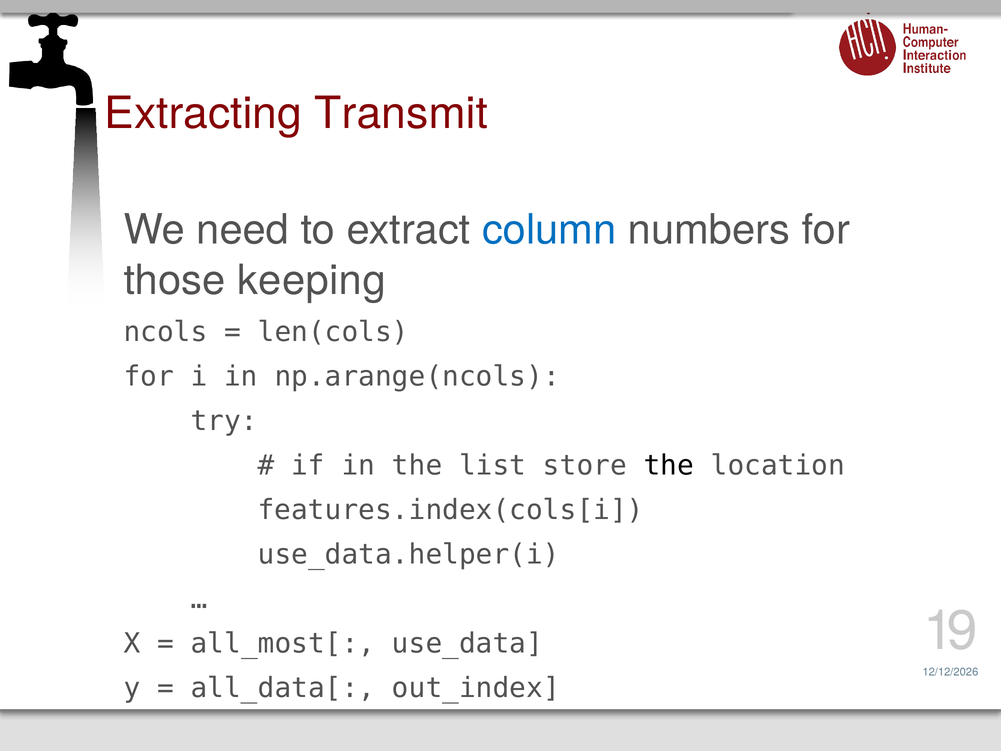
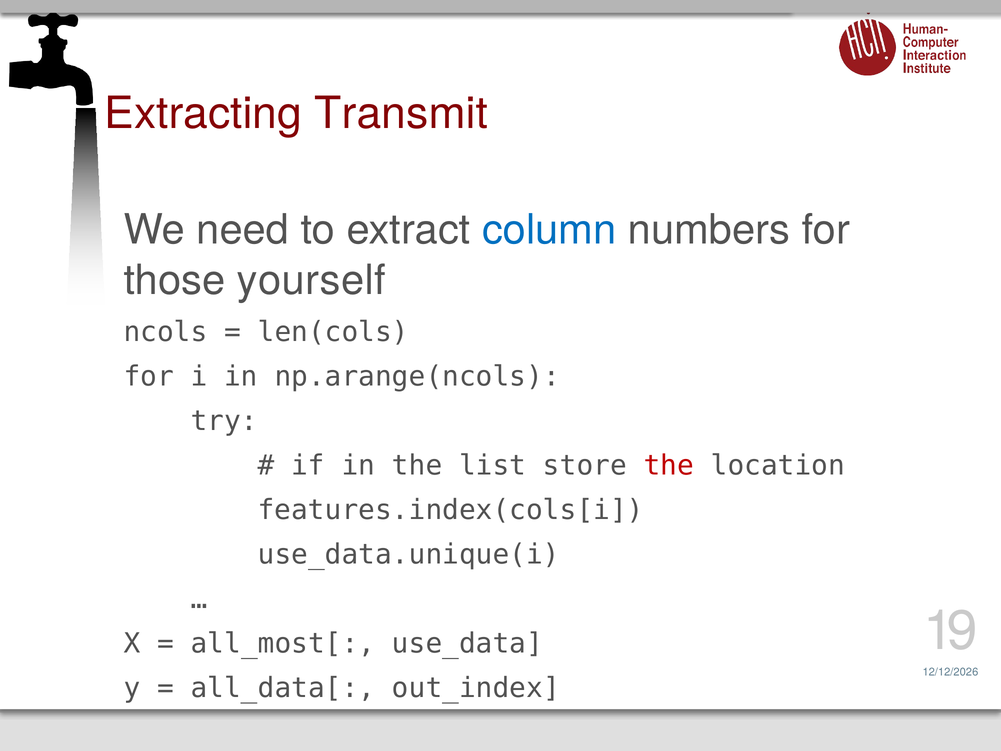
keeping: keeping -> yourself (311, 280)
the colour: black -> red (669, 466)
use_data.helper(i: use_data.helper(i -> use_data.unique(i (409, 555)
